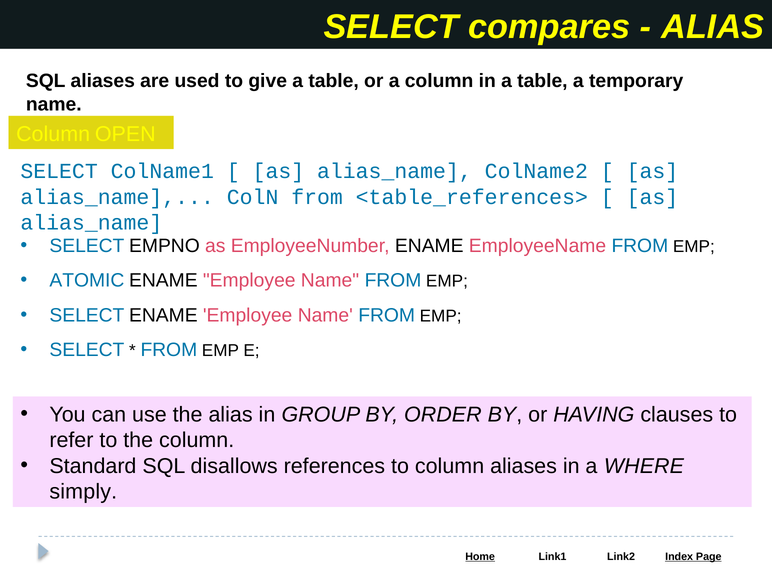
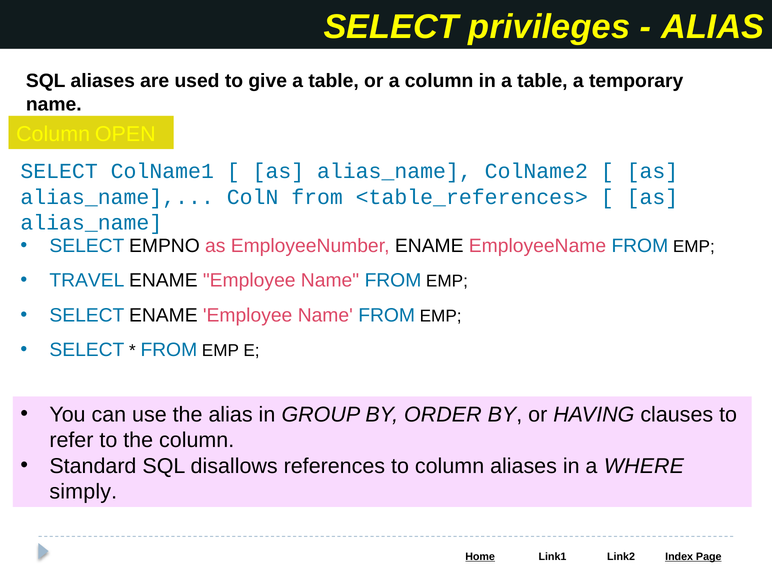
compares: compares -> privileges (549, 27)
ATOMIC: ATOMIC -> TRAVEL (87, 280)
